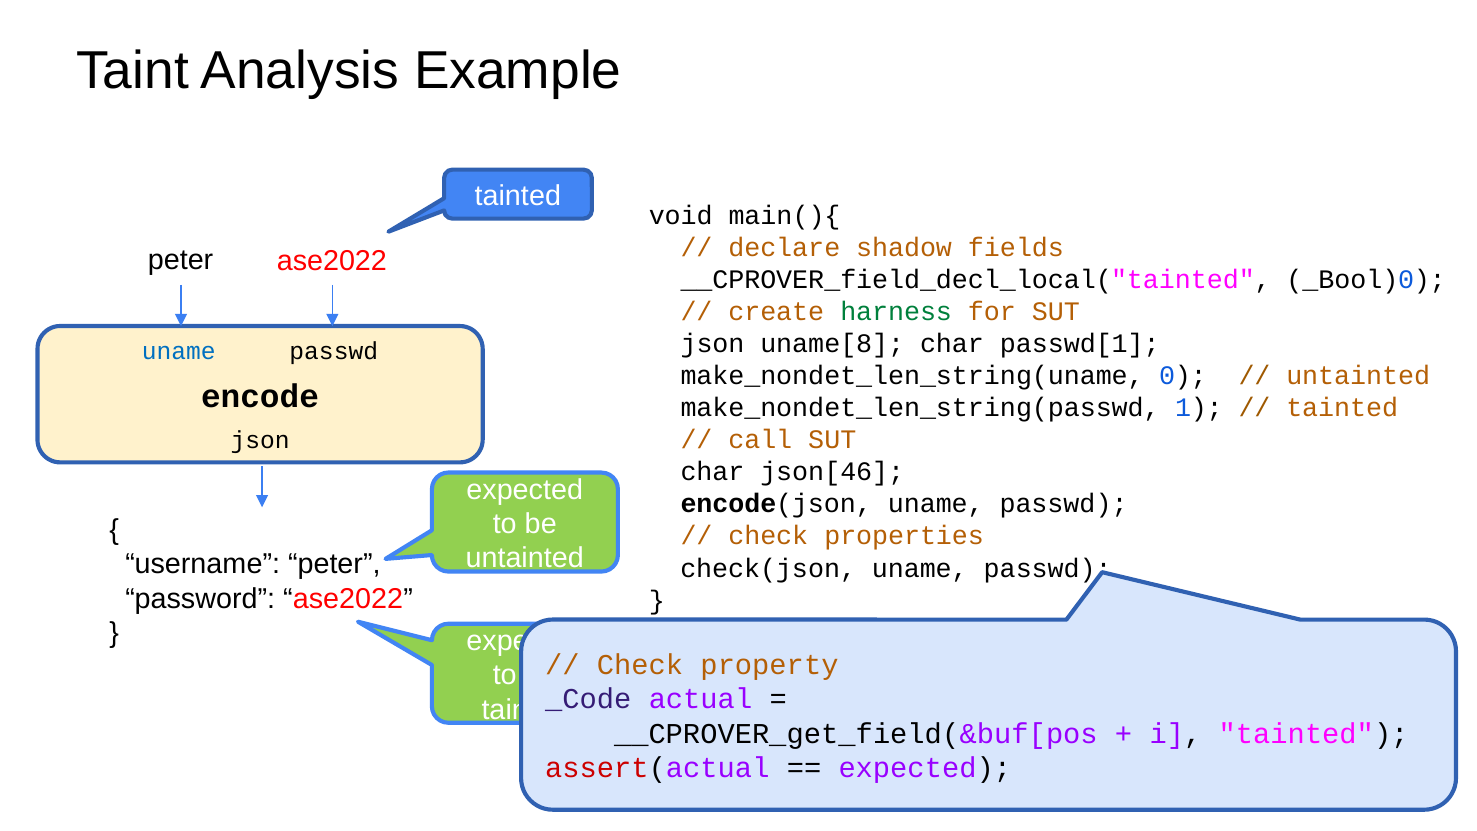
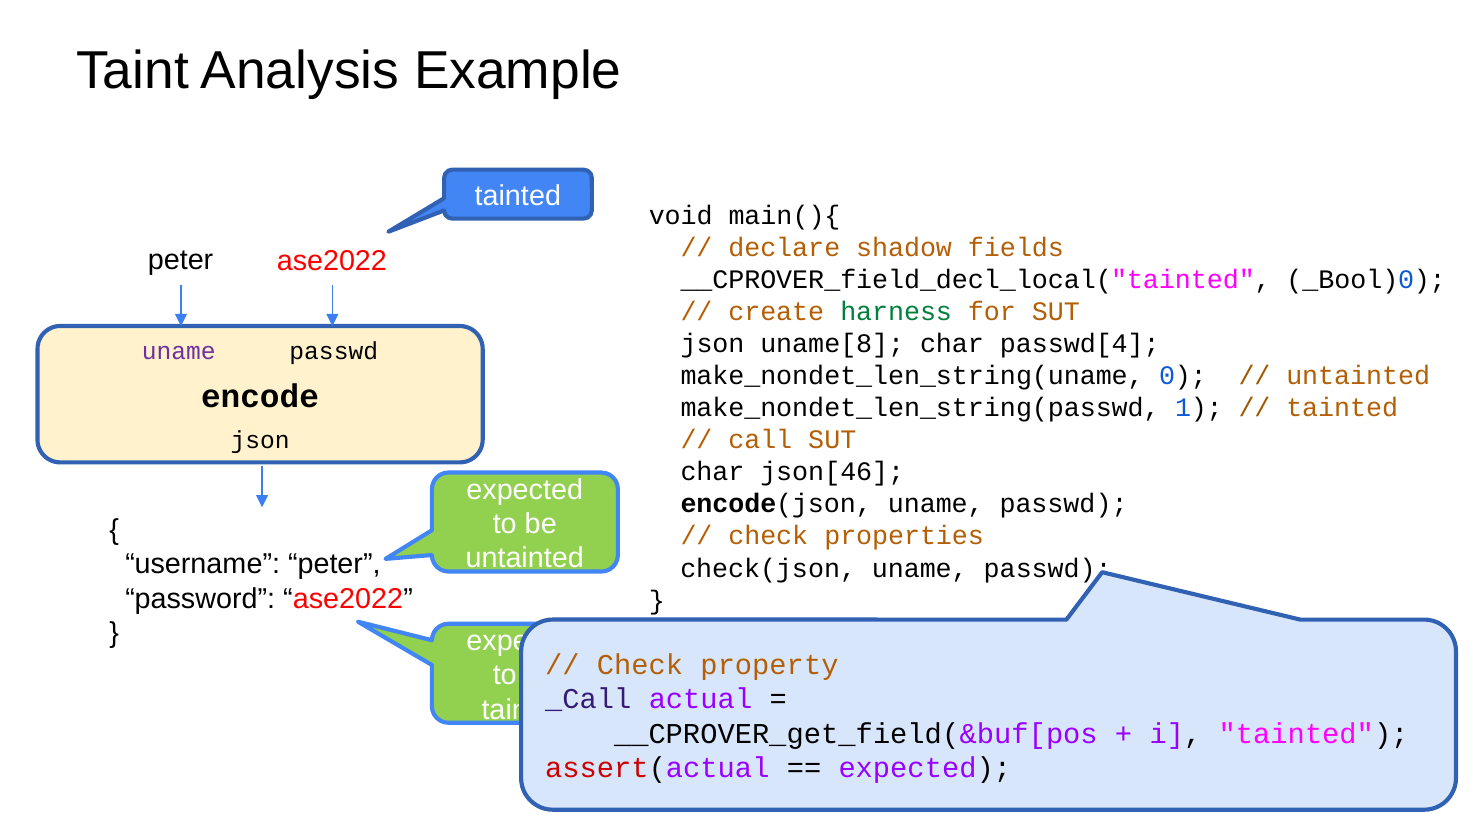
passwd[1: passwd[1 -> passwd[4 (1080, 344)
uname colour: blue -> purple (179, 352)
_Code: _Code -> _Call (588, 699)
